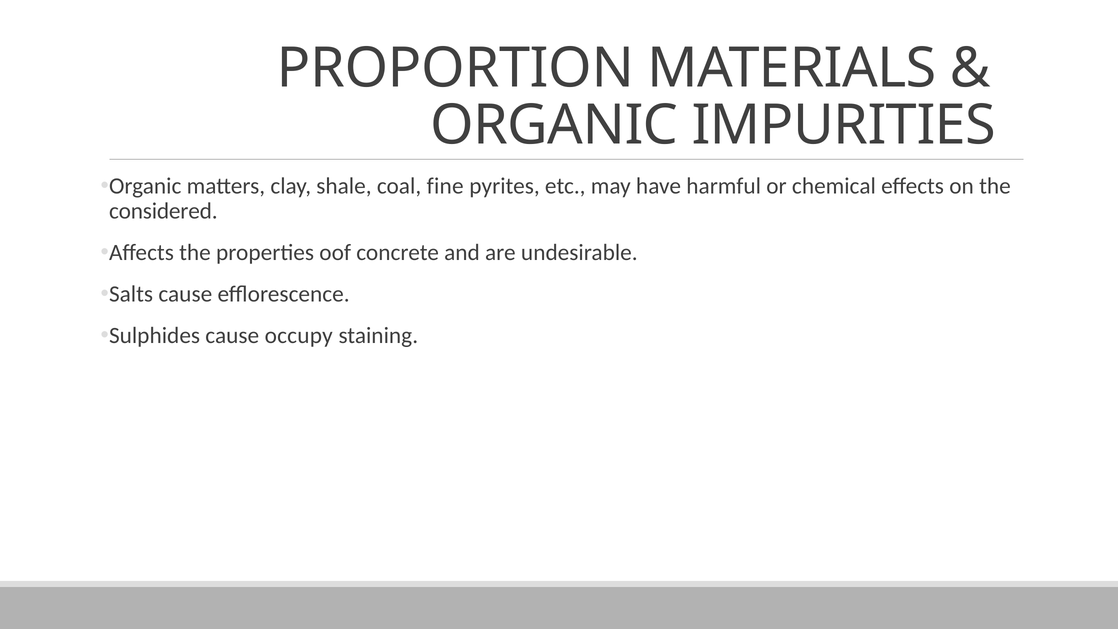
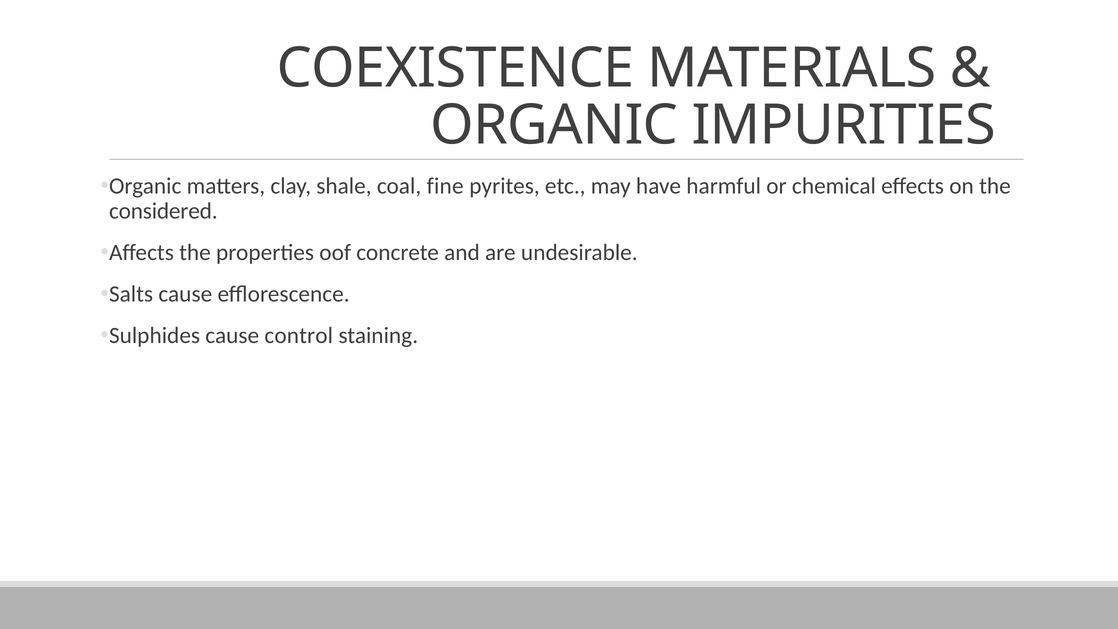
PROPORTION: PROPORTION -> COEXISTENCE (456, 68)
occupy: occupy -> control (299, 335)
